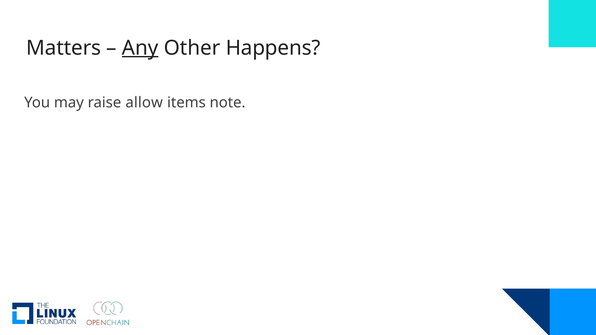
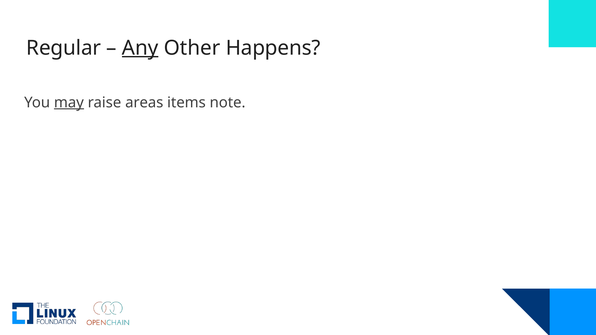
Matters: Matters -> Regular (64, 48)
may underline: none -> present (69, 103)
allow: allow -> areas (144, 103)
